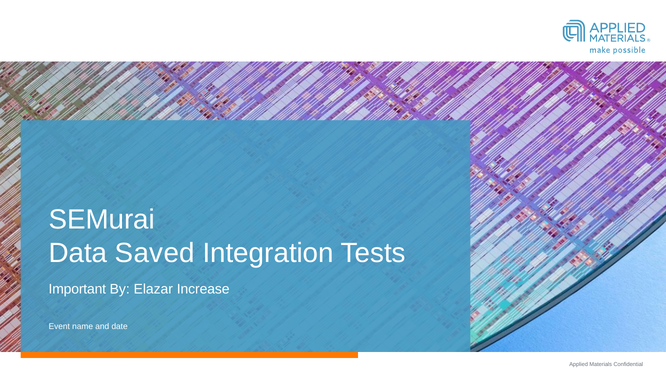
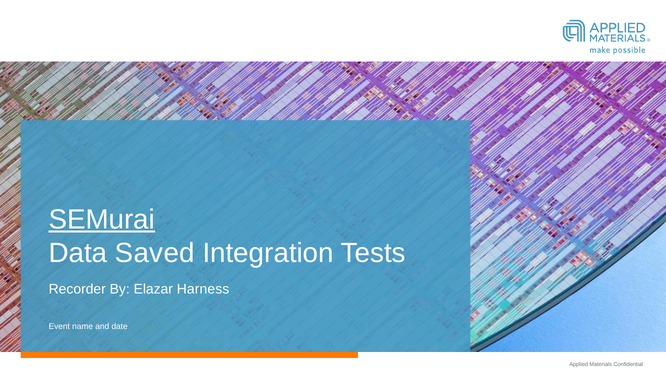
SEMurai underline: none -> present (102, 219)
Important: Important -> Recorder (77, 289)
Increase: Increase -> Harness (203, 289)
